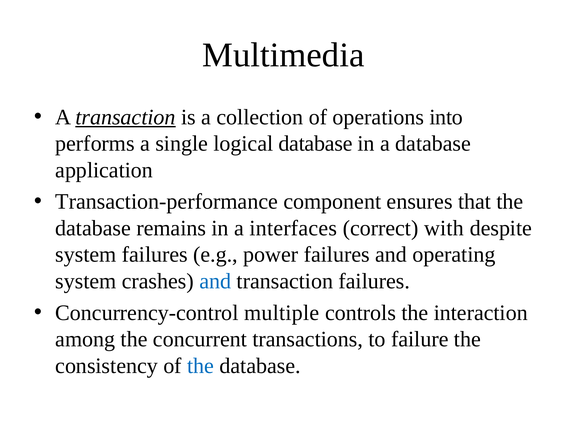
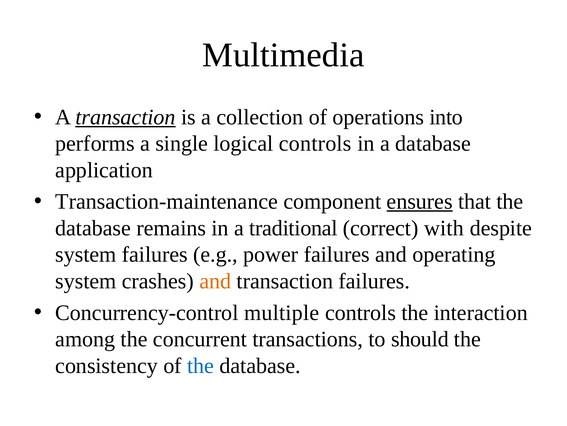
logical database: database -> controls (315, 143)
Transaction-performance: Transaction-performance -> Transaction-maintenance (167, 201)
ensures underline: none -> present (420, 201)
interfaces: interfaces -> traditional (293, 228)
and colour: blue -> orange (215, 281)
failure: failure -> should (420, 339)
